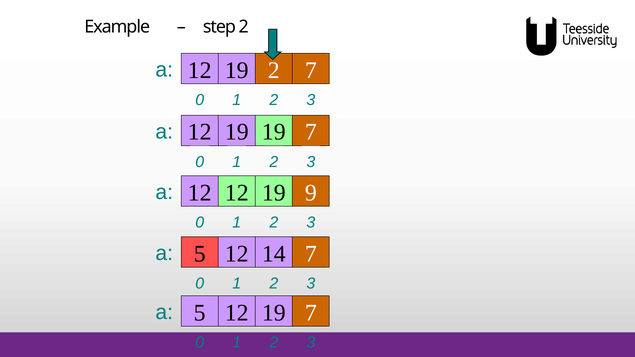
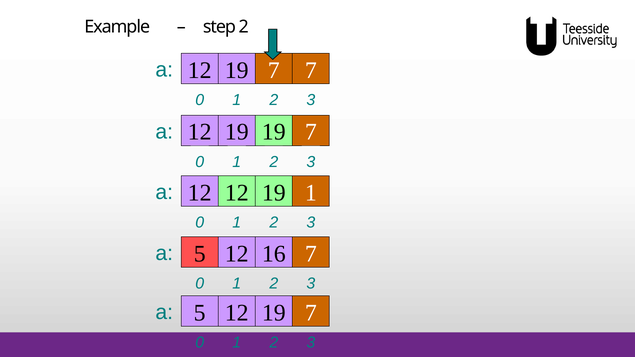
2: 2 -> 7 (274, 70)
9: 9 -> 1 (311, 193)
14: 14 -> 16 (274, 254)
